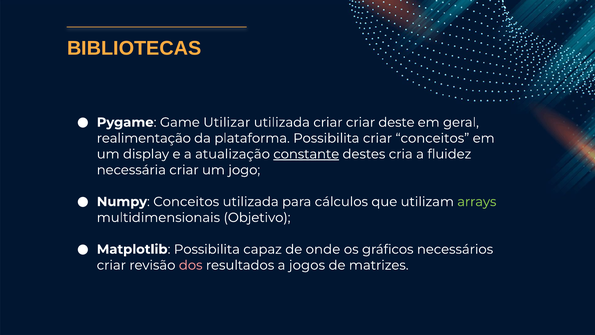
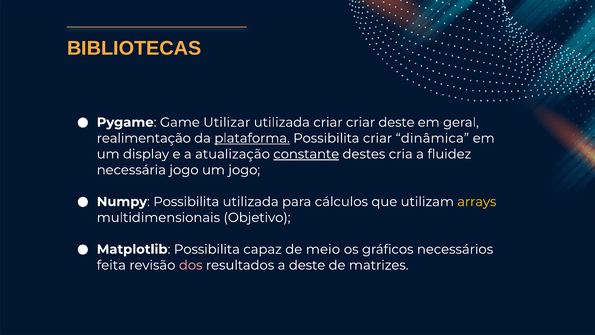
plataforma underline: none -> present (252, 138)
criar conceitos: conceitos -> dinâmica (432, 138)
necessária criar: criar -> jogo (184, 170)
Numpy Conceitos: Conceitos -> Possibilita (186, 202)
arrays colour: light green -> yellow (477, 202)
onde: onde -> meio (323, 249)
criar: criar -> feita (111, 265)
a jogos: jogos -> deste (307, 265)
